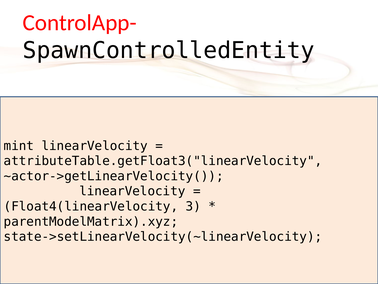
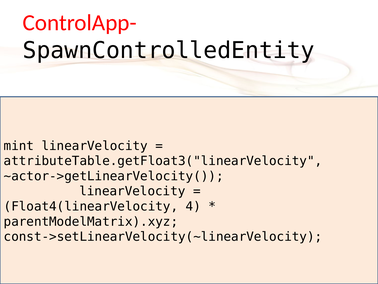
3: 3 -> 4 (193, 206)
state->setLinearVelocity(~linearVelocity: state->setLinearVelocity(~linearVelocity -> const->setLinearVelocity(~linearVelocity (163, 236)
